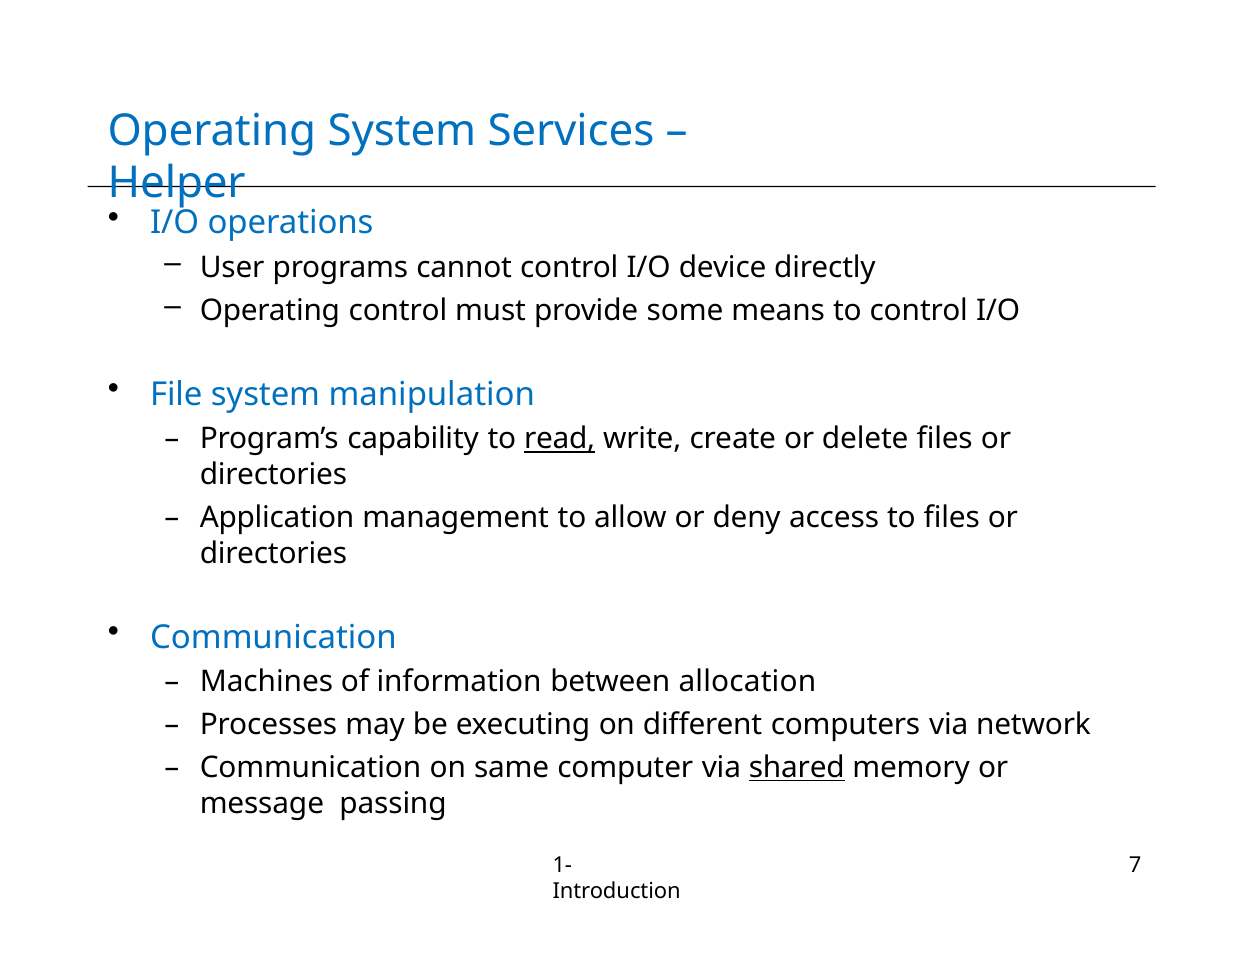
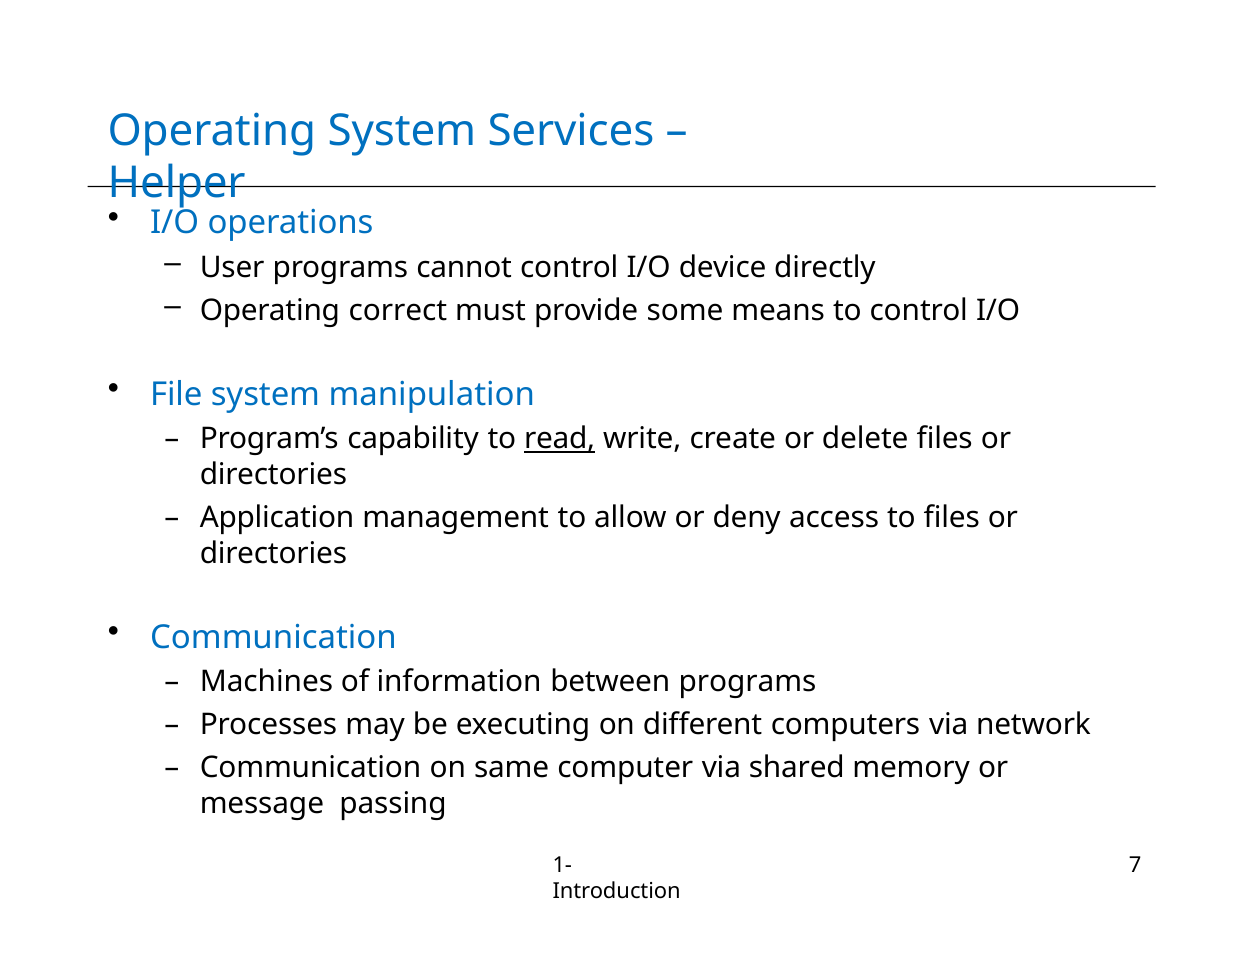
Operating control: control -> correct (398, 311)
between allocation: allocation -> programs (747, 682)
shared underline: present -> none (797, 768)
